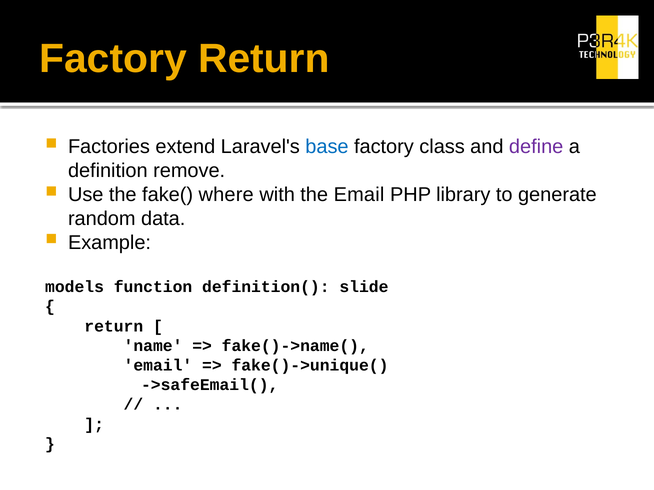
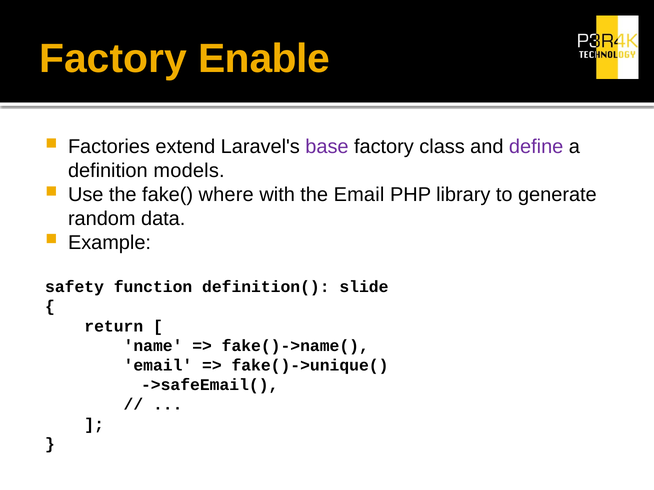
Factory Return: Return -> Enable (264, 59)
base colour: blue -> purple (327, 147)
remove: remove -> models (189, 171)
models: models -> safety (75, 287)
